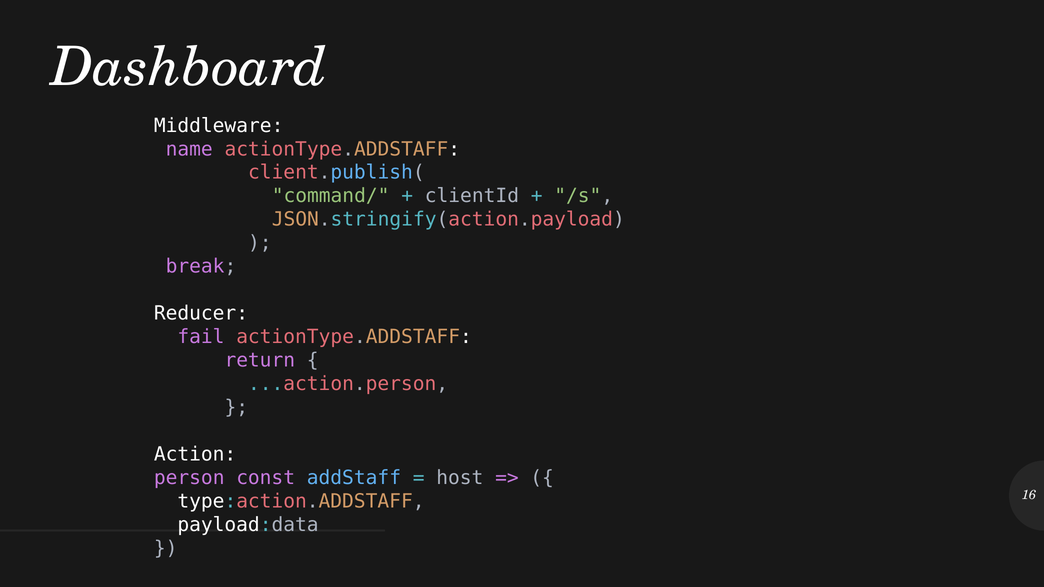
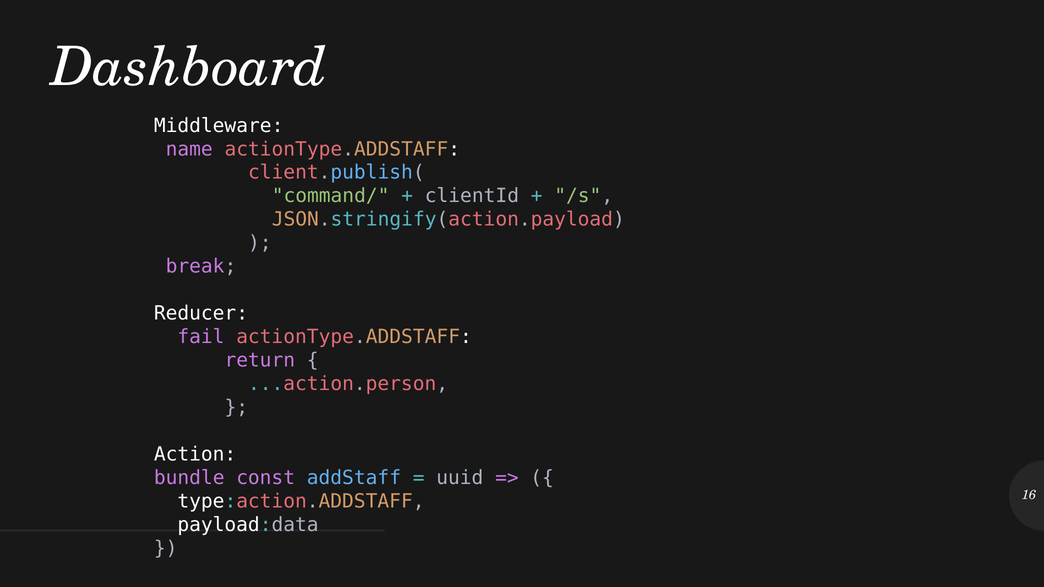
person: person -> bundle (189, 478)
host: host -> uuid (460, 478)
